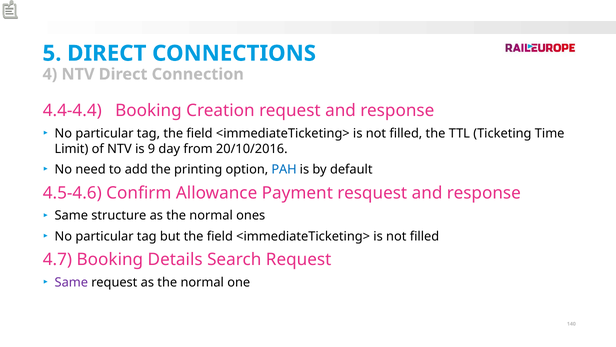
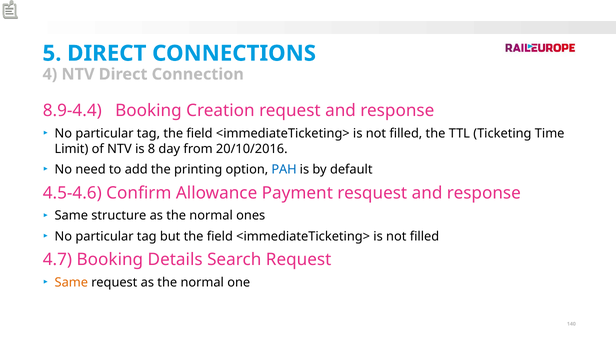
4.4-4.4: 4.4-4.4 -> 8.9-4.4 (72, 110)
9: 9 -> 8 (152, 149)
Same colour: purple -> orange (71, 282)
